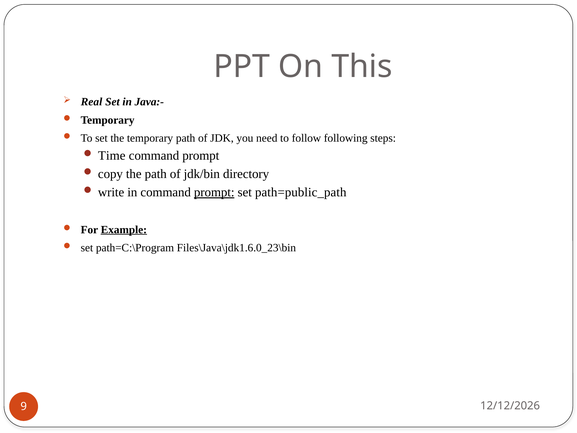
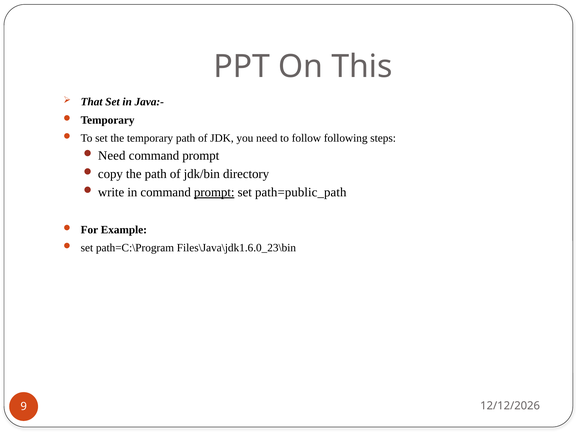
Real: Real -> That (92, 102)
Time: Time -> Need (112, 156)
Example underline: present -> none (124, 230)
